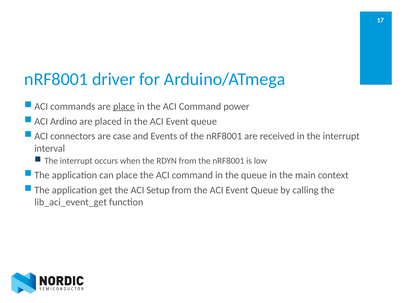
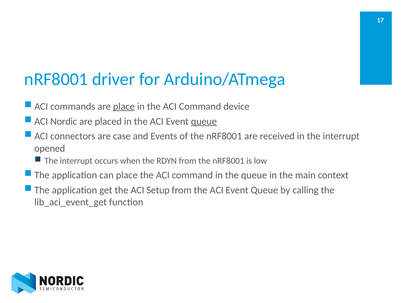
power: power -> device (236, 106)
Ardino: Ardino -> Nordic (64, 121)
queue underline: none -> present (204, 121)
interval: interval -> opened (50, 148)
